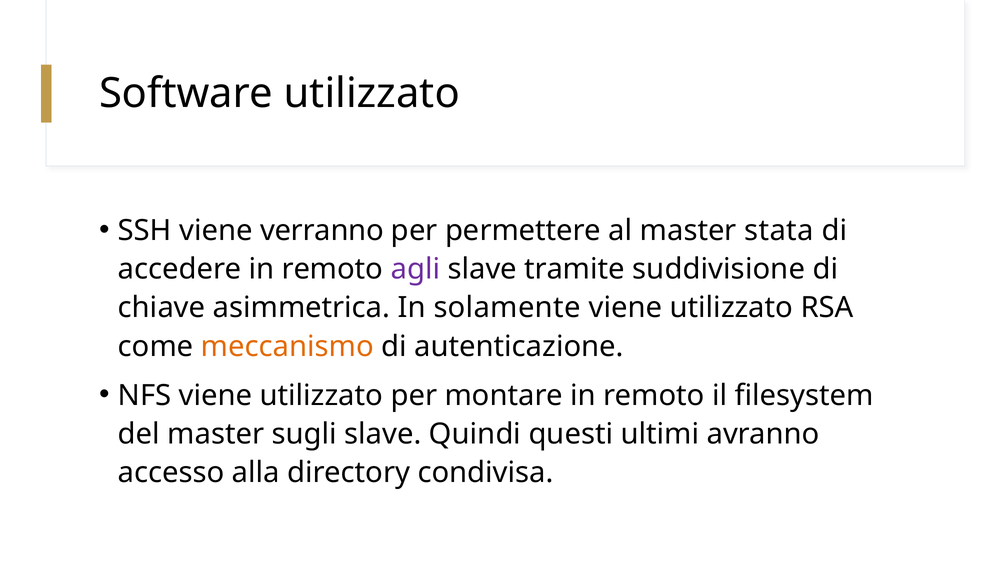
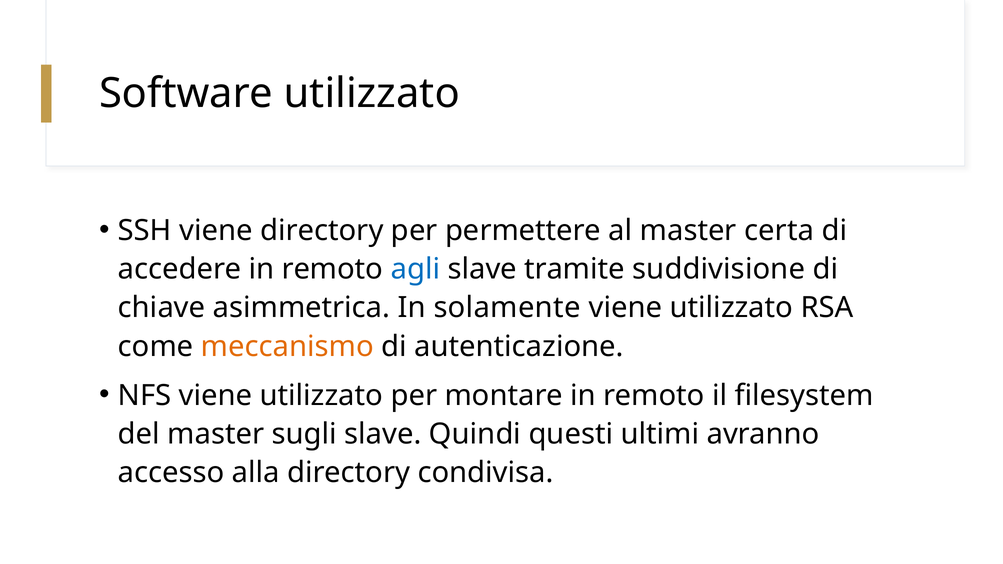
viene verranno: verranno -> directory (322, 231)
stata: stata -> certa (779, 231)
agli colour: purple -> blue (415, 269)
